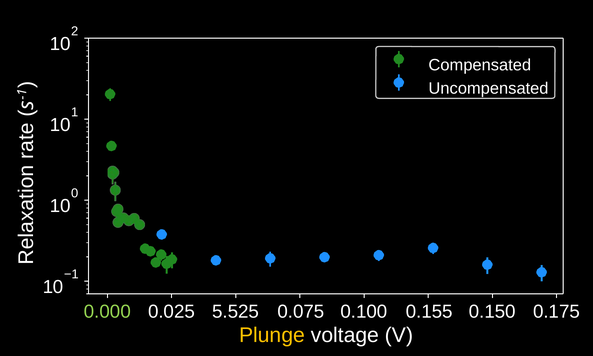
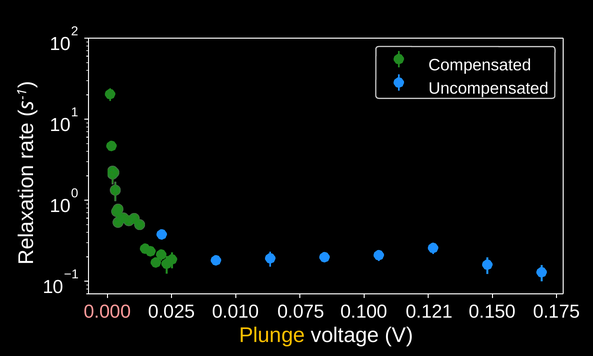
0.000 colour: light green -> pink (107, 312)
5.525: 5.525 -> 0.010 (236, 312)
0.155: 0.155 -> 0.121 (429, 312)
